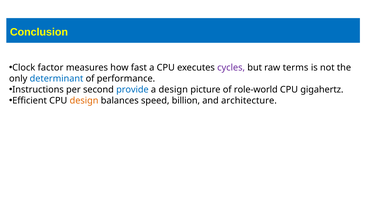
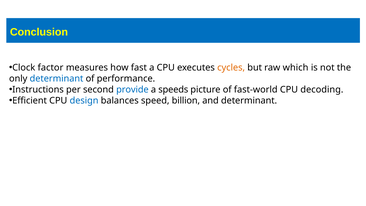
cycles colour: purple -> orange (231, 68)
terms: terms -> which (296, 68)
a design: design -> speeds (173, 90)
role-world: role-world -> fast-world (256, 90)
gigahertz: gigahertz -> decoding (322, 90)
design colour: orange -> blue (84, 101)
and architecture: architecture -> determinant (249, 101)
